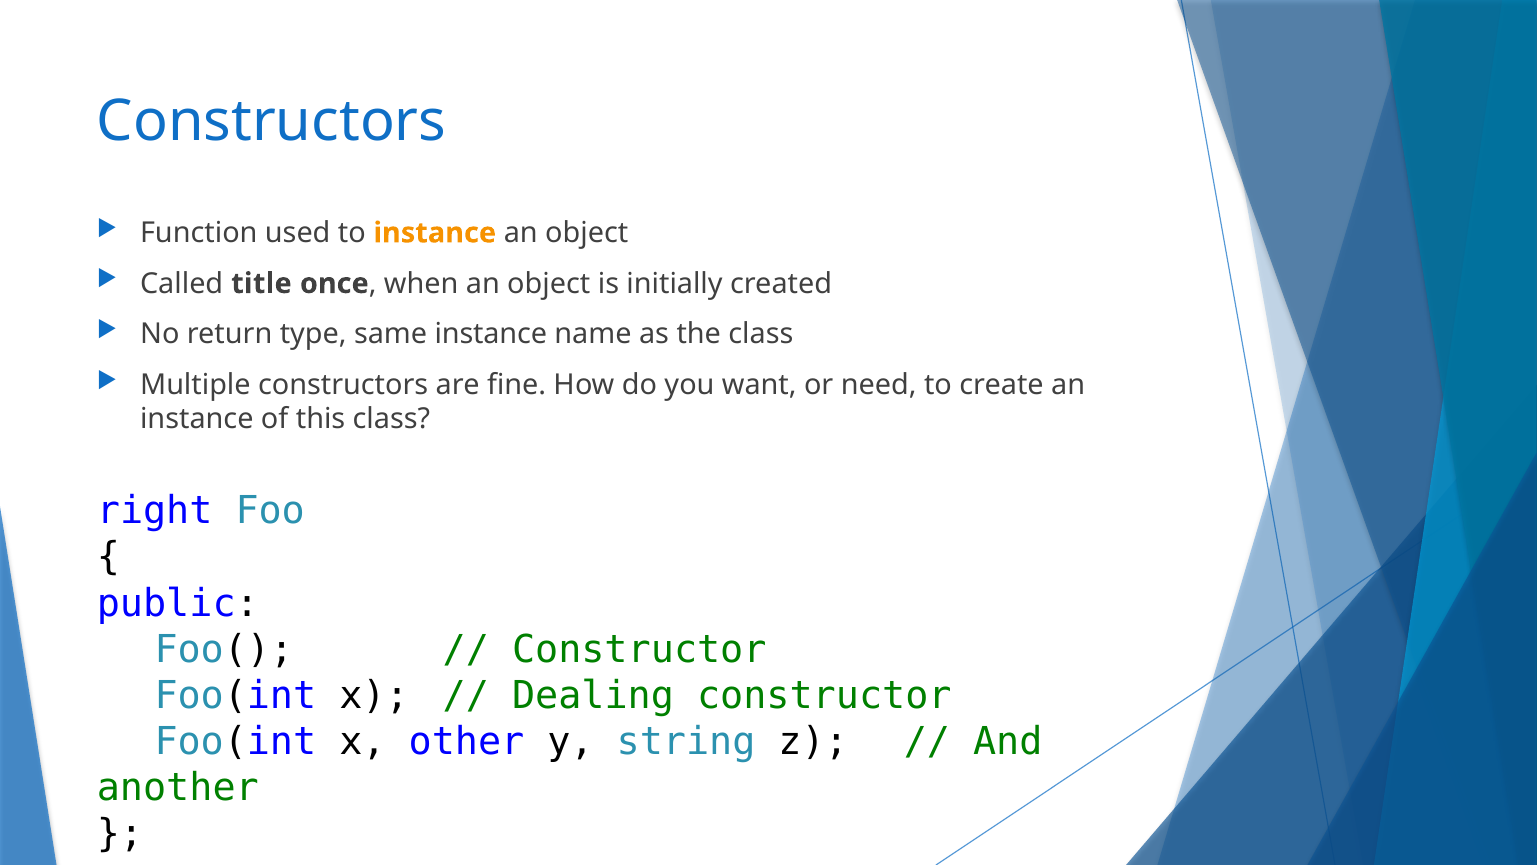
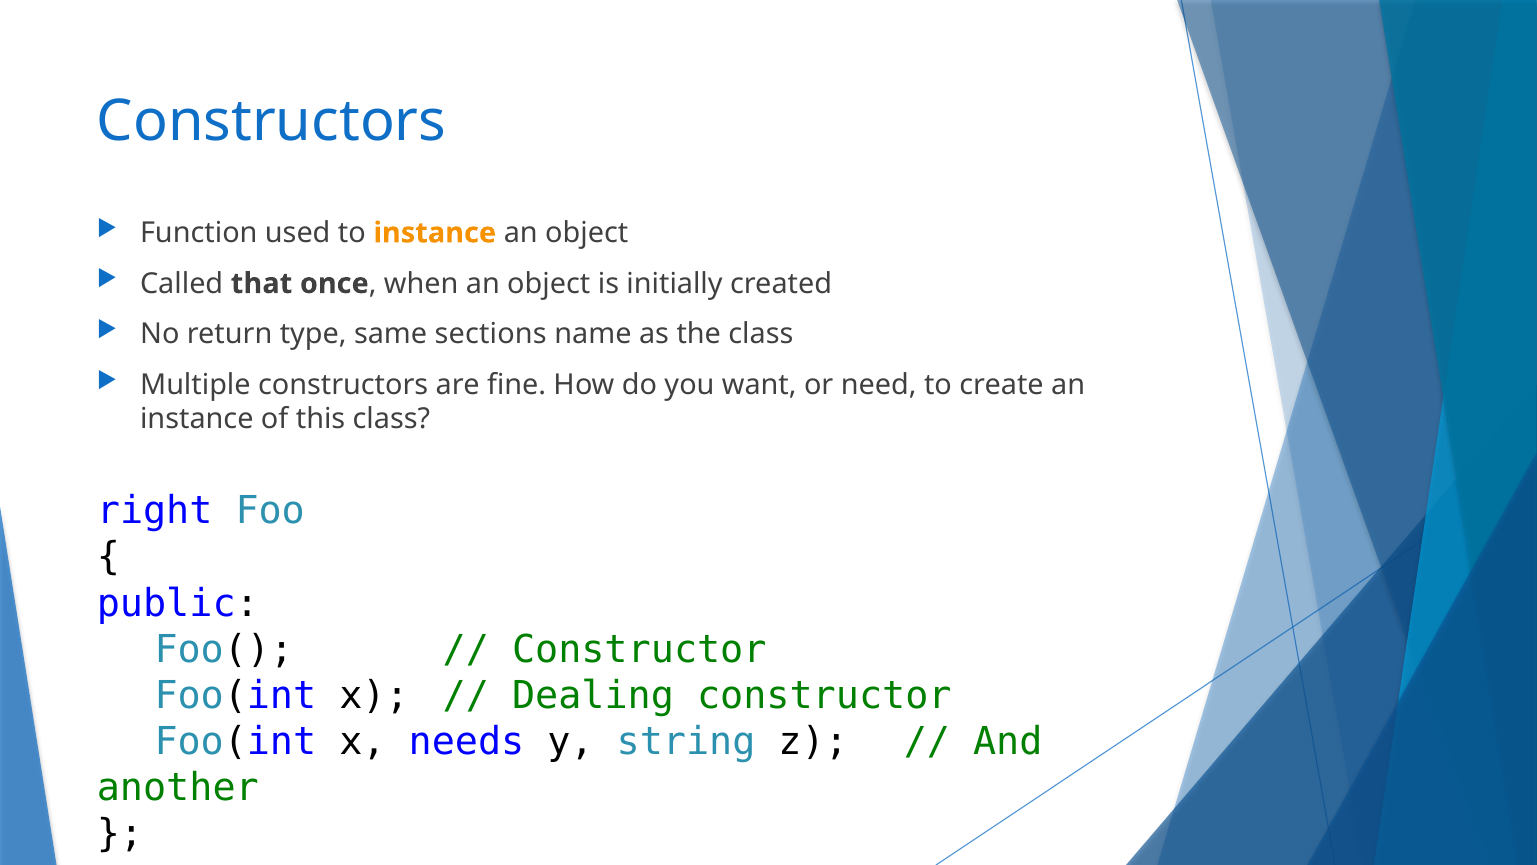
title: title -> that (262, 283)
same instance: instance -> sections (491, 334)
other: other -> needs (466, 741)
